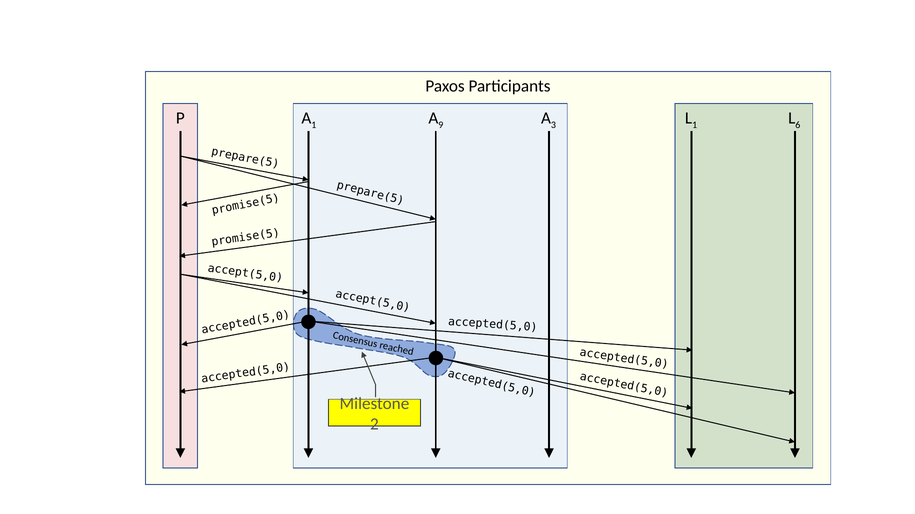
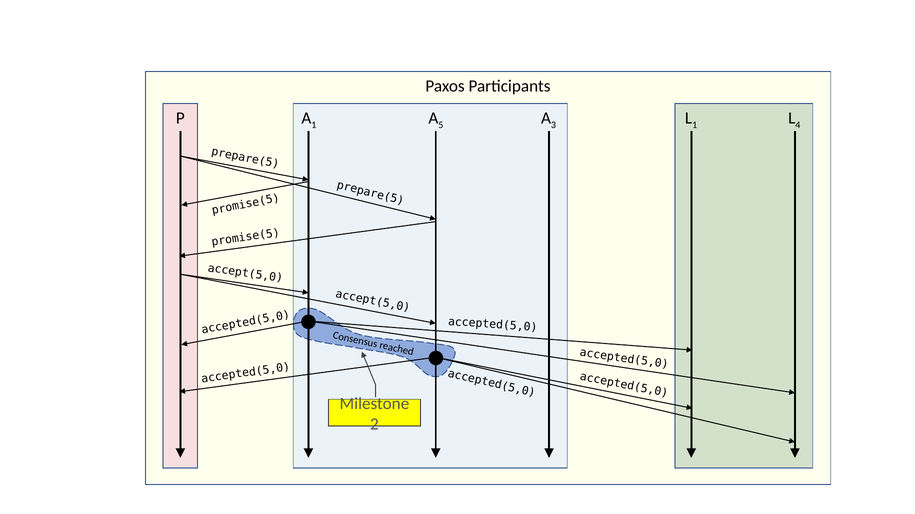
9: 9 -> 5 (441, 125)
6: 6 -> 4 (798, 125)
